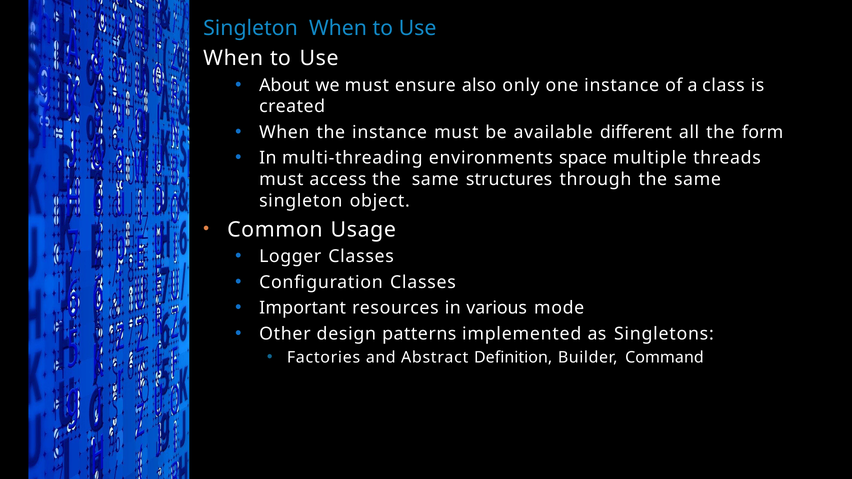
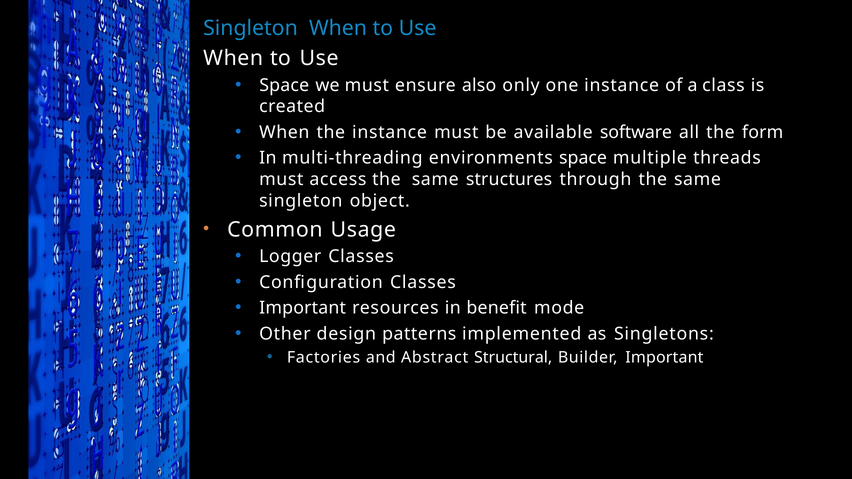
About: About -> Space (284, 85)
different: different -> software (636, 132)
various: various -> benefit (497, 308)
Definition: Definition -> Structural (513, 358)
Builder Command: Command -> Important (664, 358)
